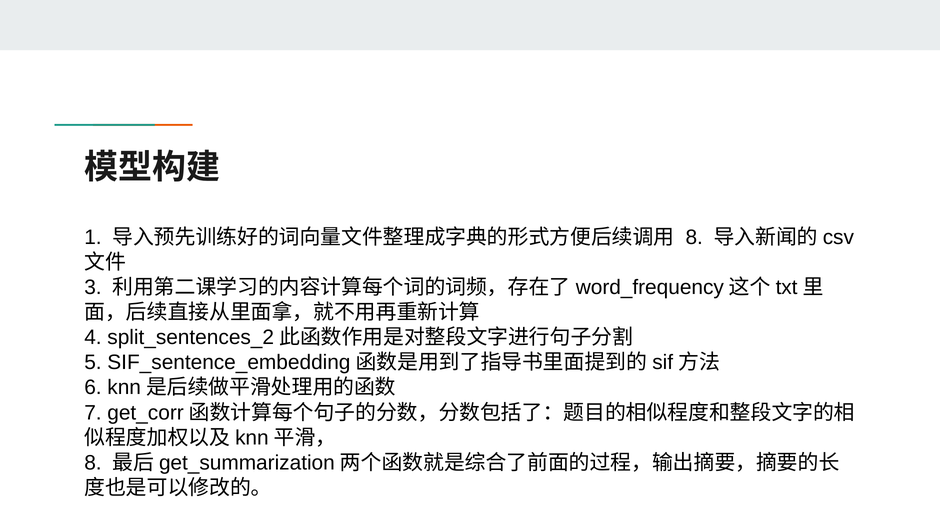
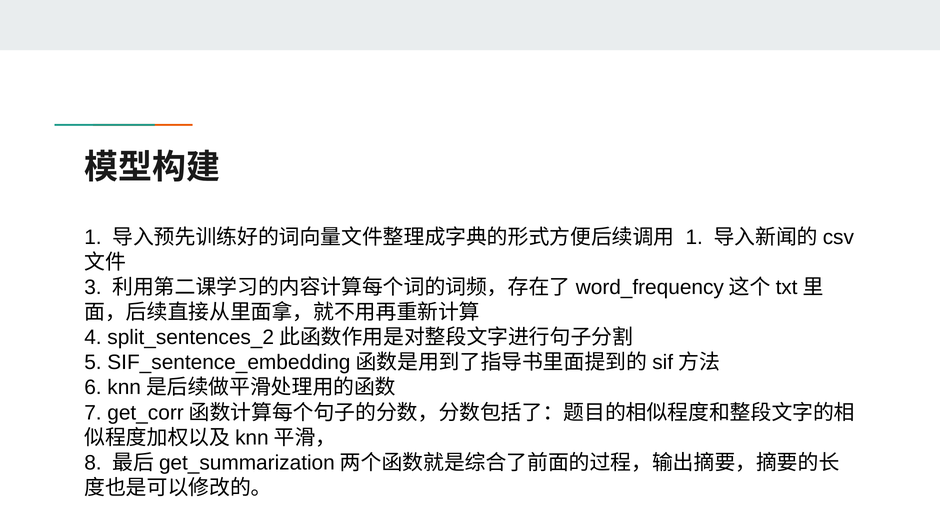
8: 8 -> 1 (694, 237)
